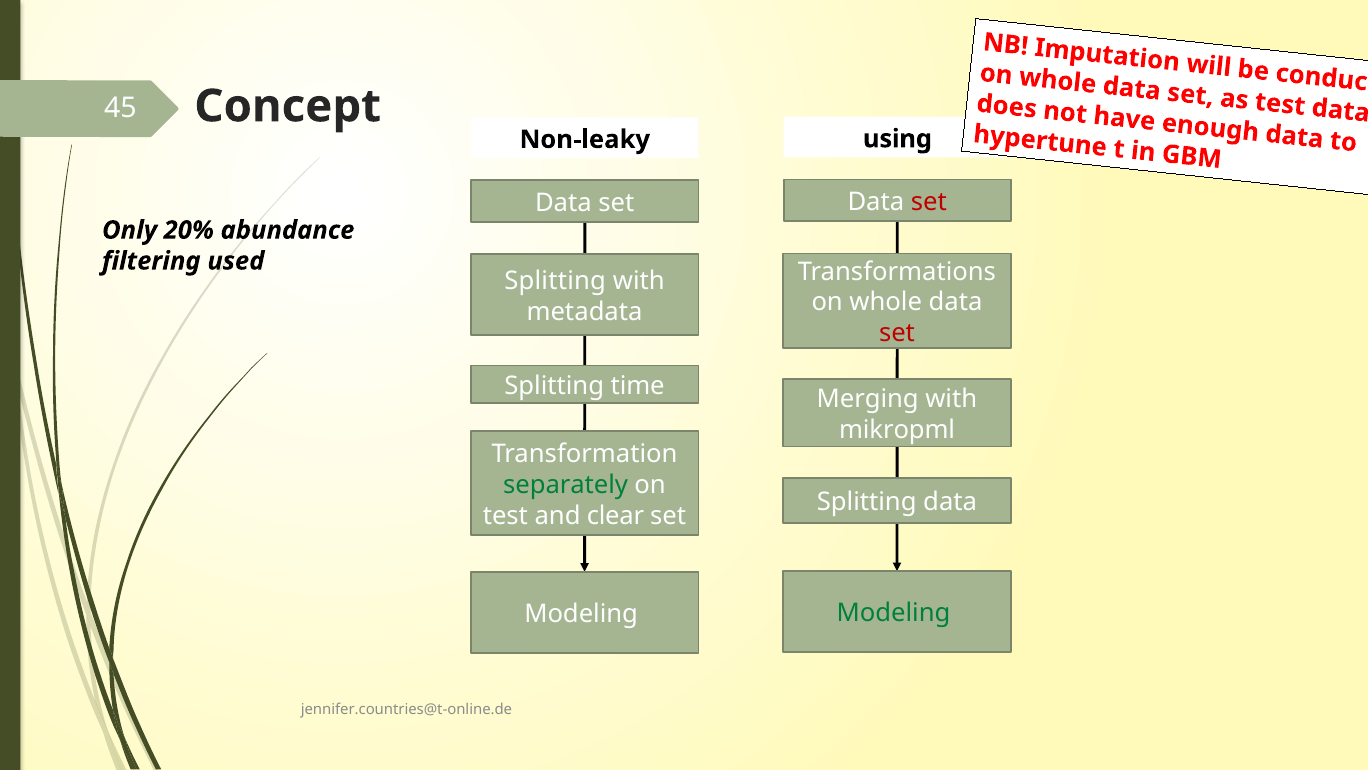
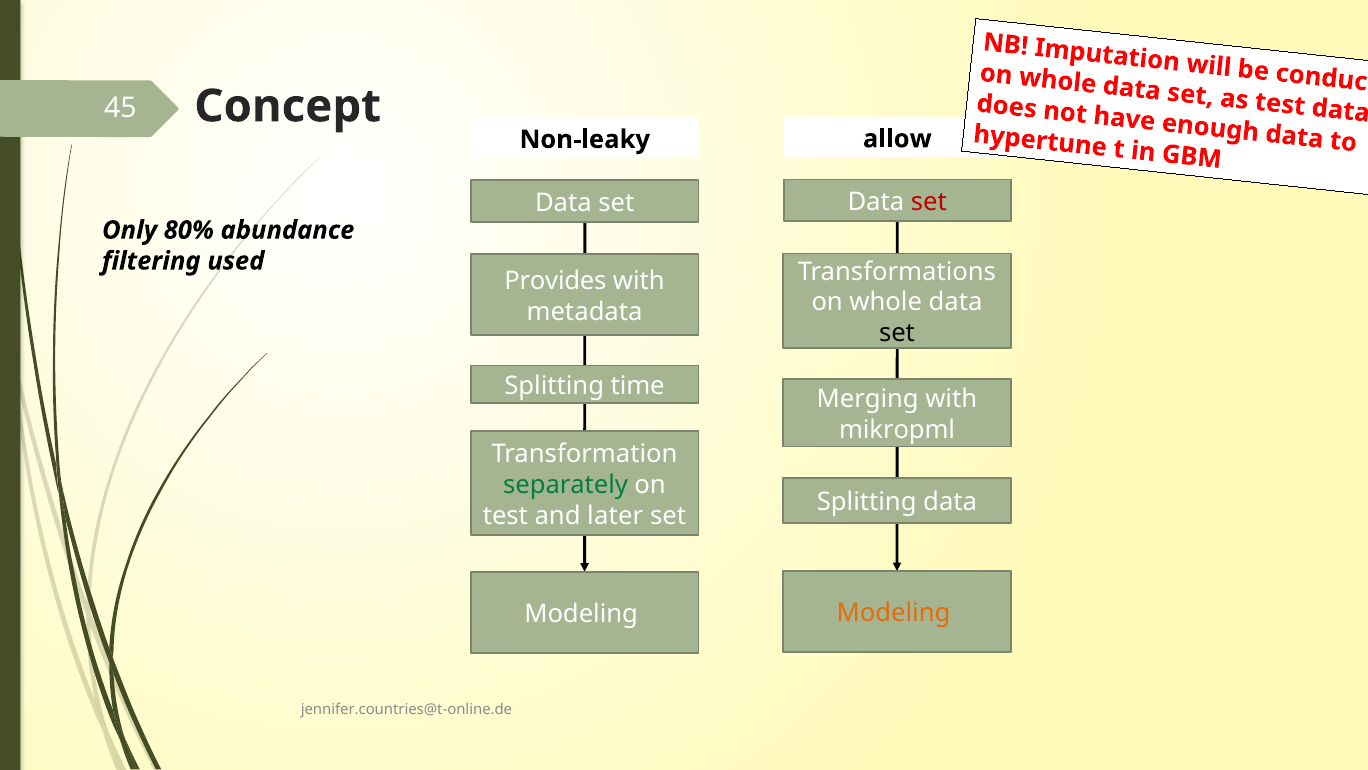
using: using -> allow (897, 139)
20%: 20% -> 80% (189, 230)
Splitting: Splitting -> Provides (555, 281)
set colour: red -> black (897, 333)
clear: clear -> later (615, 515)
Modeling colour: green -> orange (894, 613)
